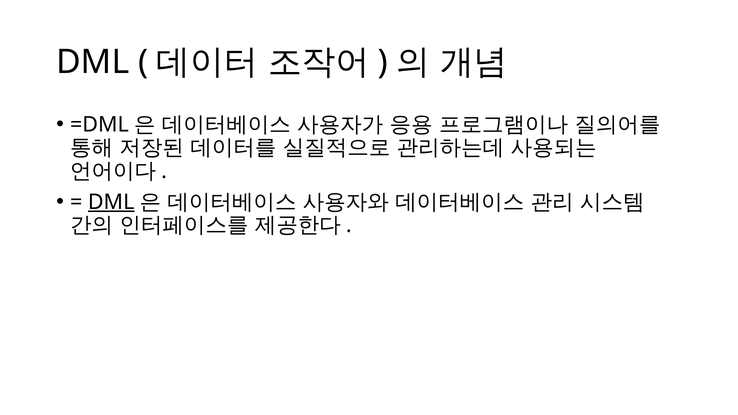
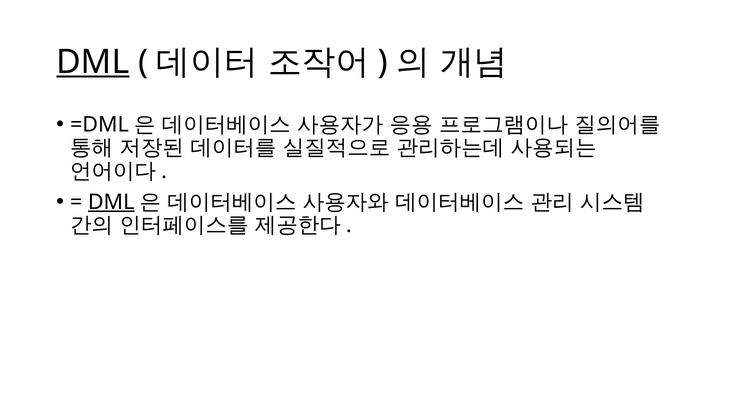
DML underline: none -> present (93, 62)
